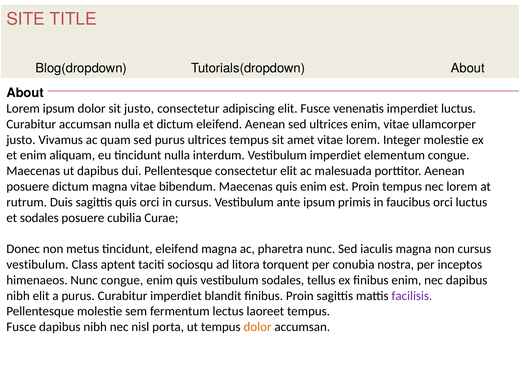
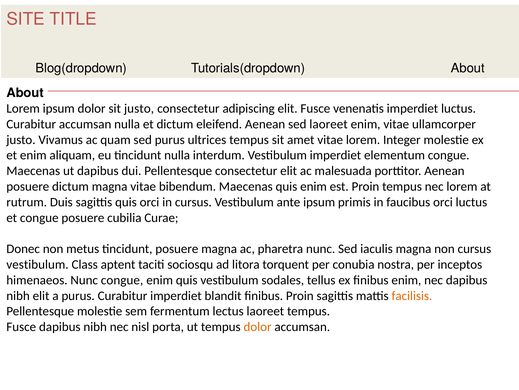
sed ultrices: ultrices -> laoreet (329, 124)
et sodales: sodales -> congue (39, 217)
tincidunt eleifend: eleifend -> posuere (177, 248)
facilisis colour: purple -> orange (412, 295)
